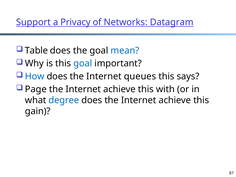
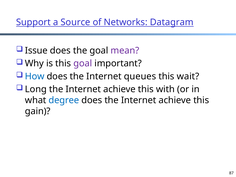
Privacy: Privacy -> Source (75, 22)
Table: Table -> Issue (36, 51)
mean colour: blue -> purple (125, 51)
goal colour: blue -> purple (83, 63)
says: says -> wait (188, 76)
Page: Page -> Long (36, 89)
